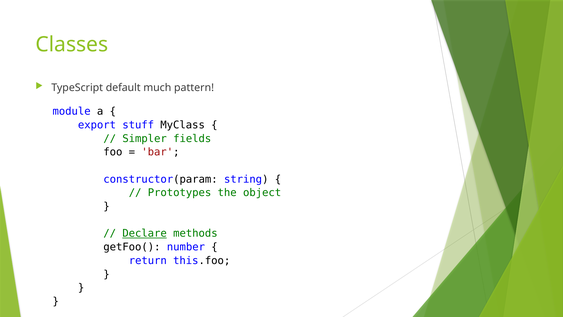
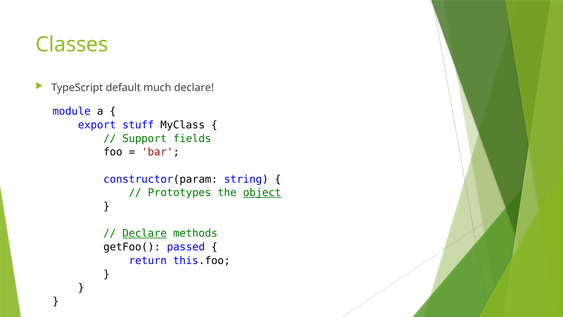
much pattern: pattern -> declare (194, 87)
Simpler: Simpler -> Support (145, 138)
object underline: none -> present (262, 193)
number: number -> passed (186, 247)
